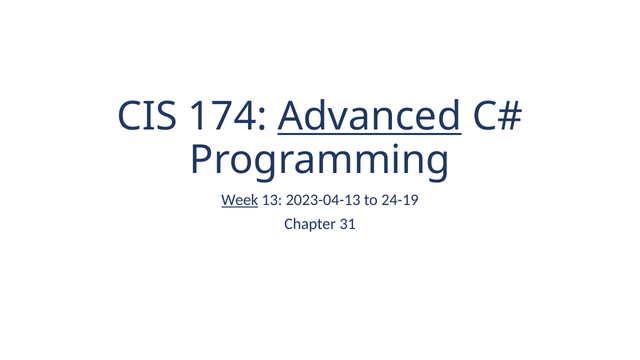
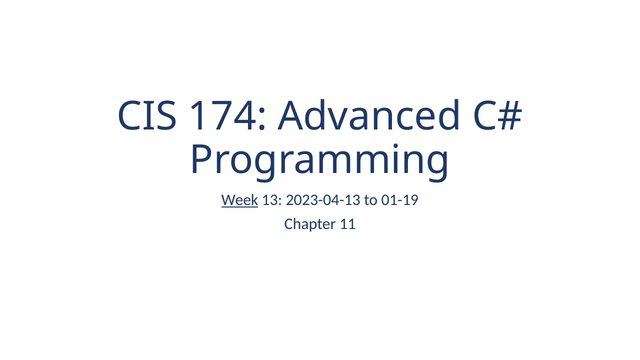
Advanced underline: present -> none (370, 117)
24-19: 24-19 -> 01-19 (400, 200)
31: 31 -> 11 (348, 224)
